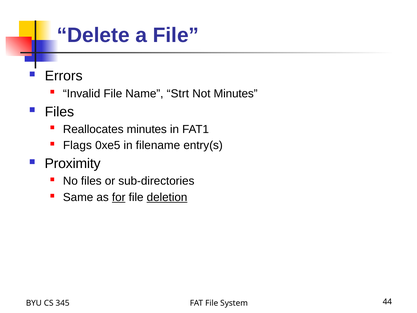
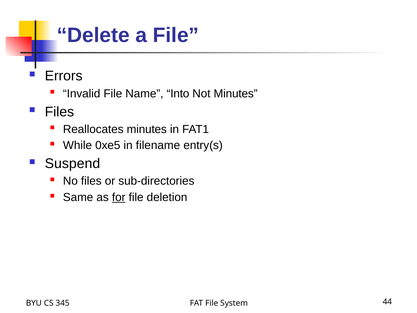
Strt: Strt -> Into (178, 93)
Flags: Flags -> While (77, 145)
Proximity: Proximity -> Suspend (72, 164)
deletion underline: present -> none (167, 197)
